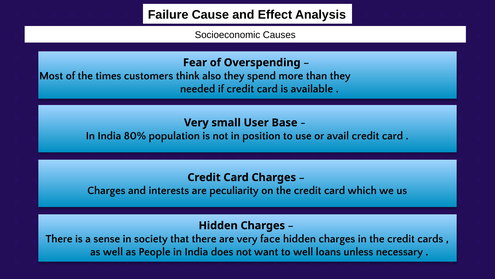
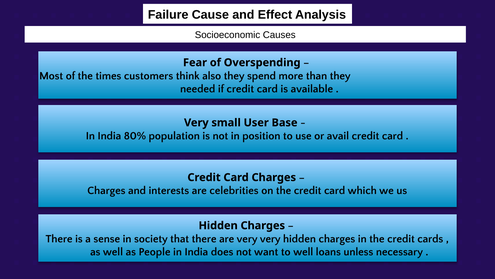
peculiarity: peculiarity -> celebrities (234, 190)
very face: face -> very (270, 238)
